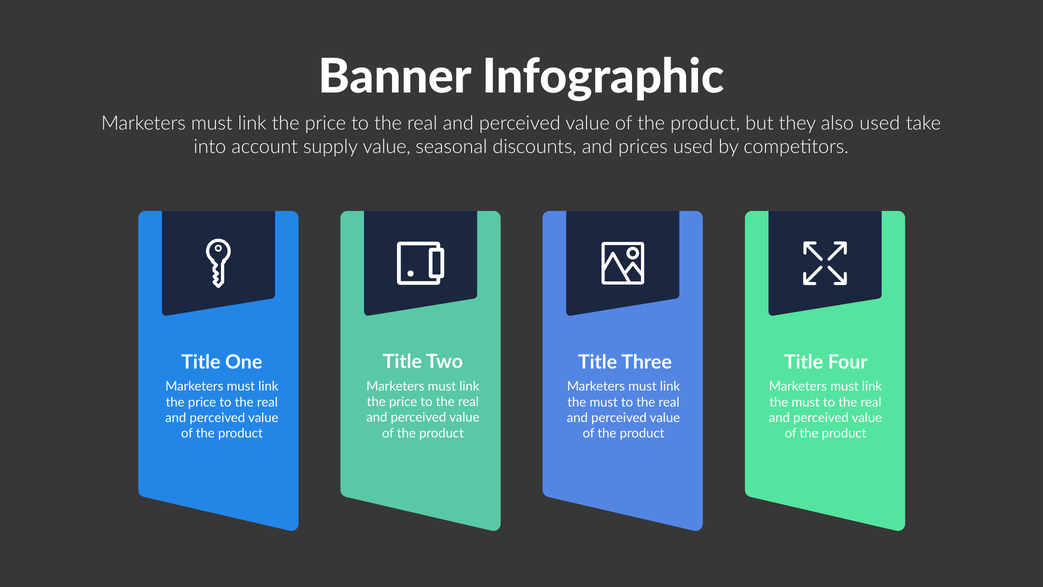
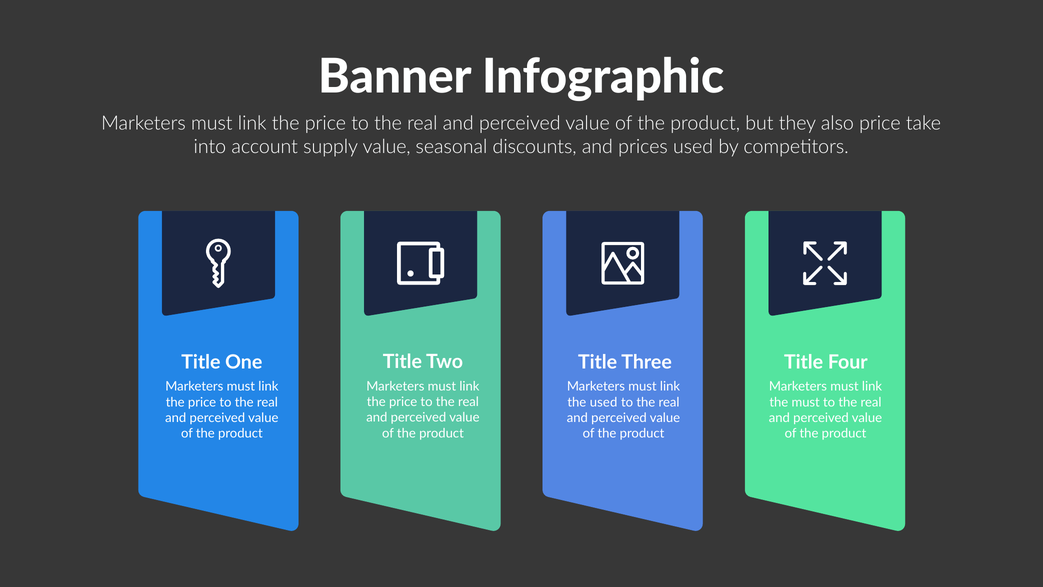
also used: used -> price (880, 123)
must: must -> used (604, 402)
